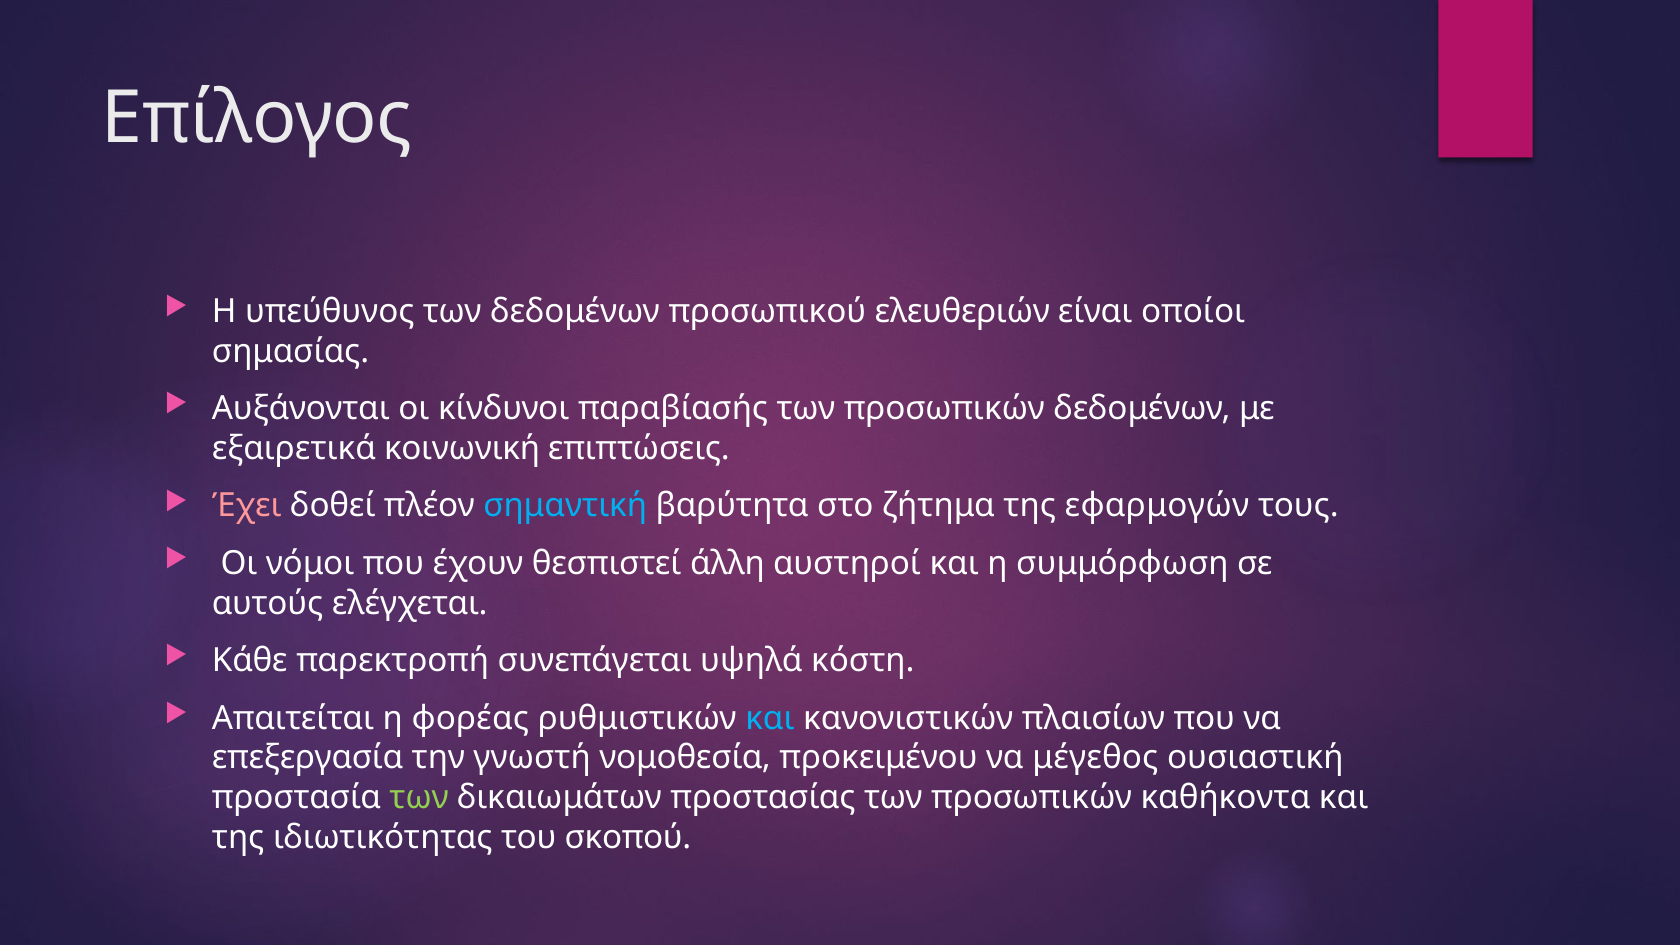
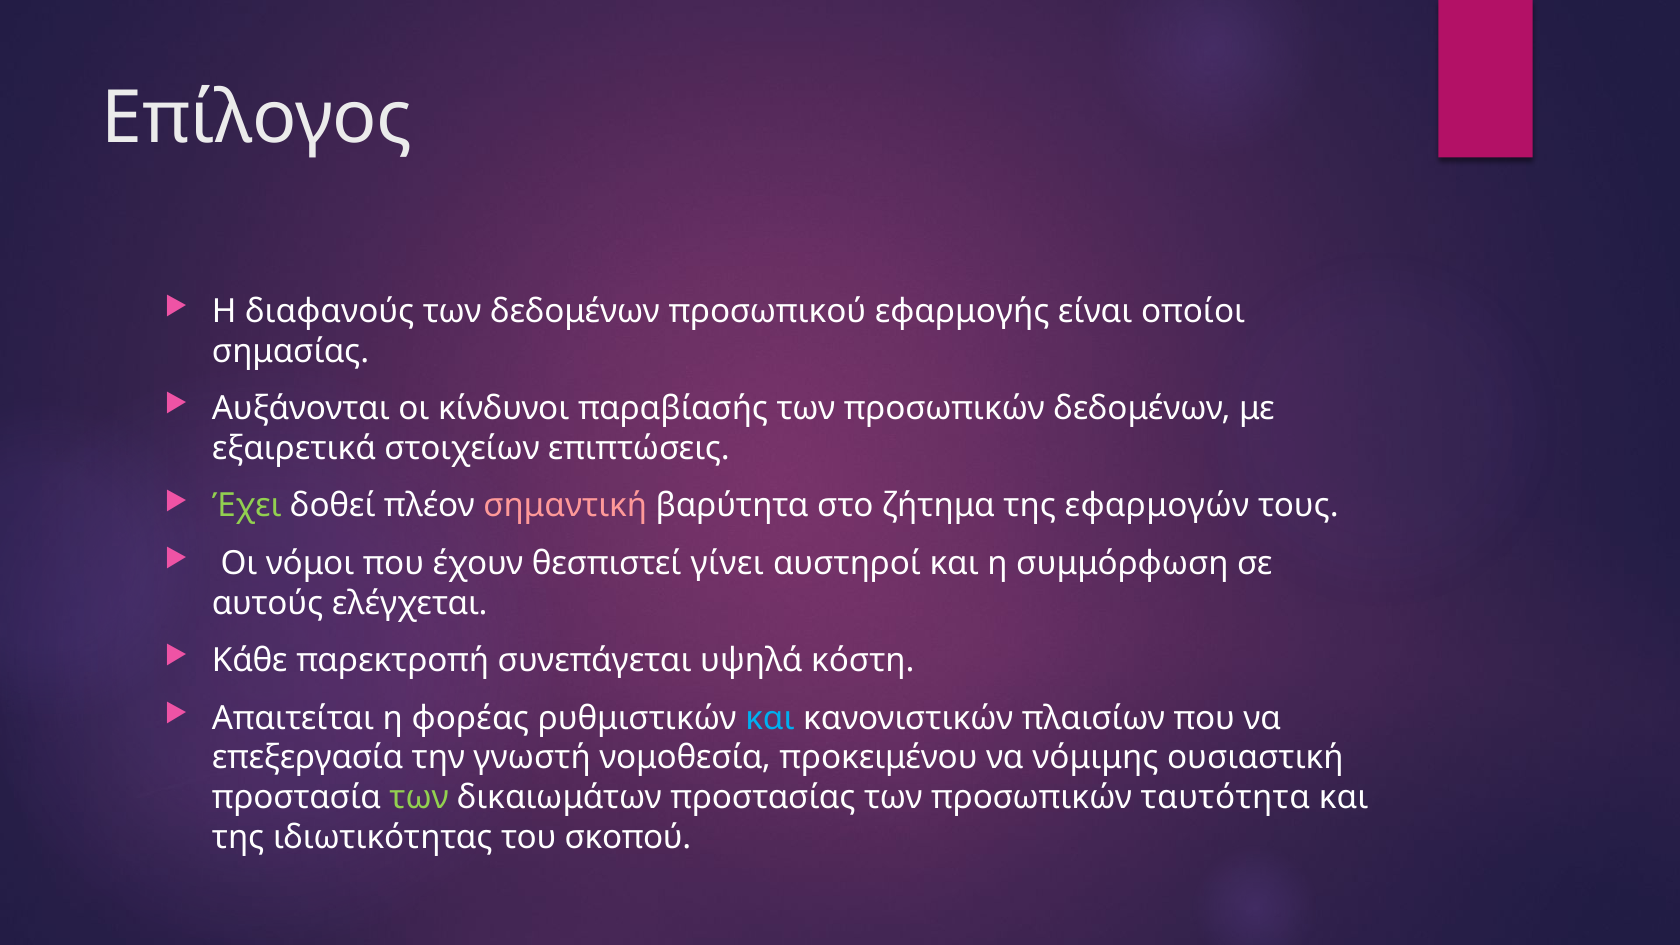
υπεύθυνος: υπεύθυνος -> διαφανούς (330, 311)
ελευθεριών: ελευθεριών -> εφαρμογής (962, 311)
κοινωνική: κοινωνική -> στοιχείων (462, 449)
Έχει colour: pink -> light green (247, 506)
σημαντική colour: light blue -> pink (565, 506)
άλλη: άλλη -> γίνει (727, 563)
μέγεθος: μέγεθος -> νόμιμης (1095, 758)
καθήκοντα: καθήκοντα -> ταυτότητα (1225, 798)
